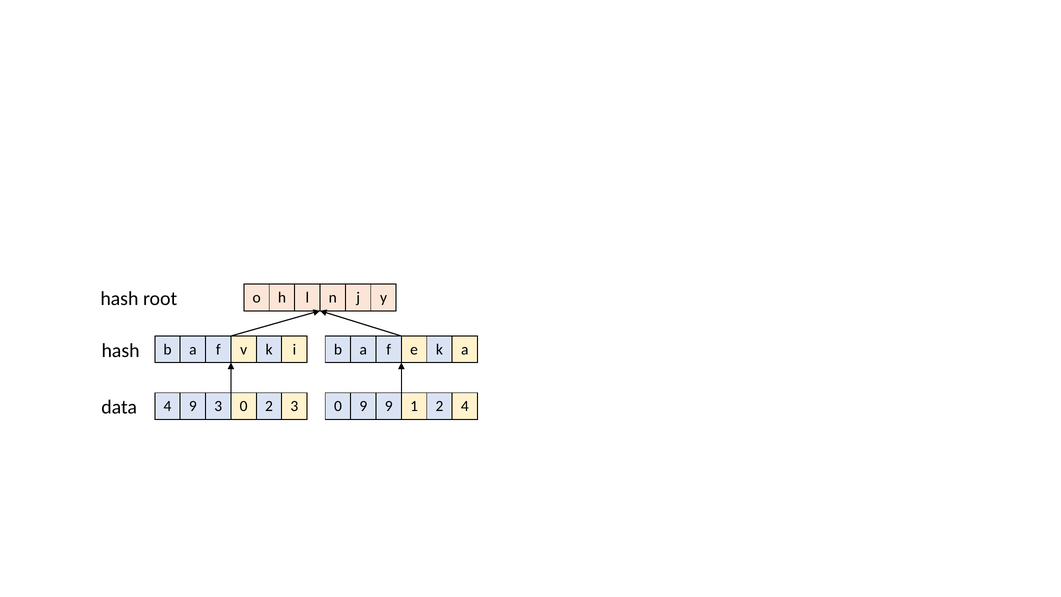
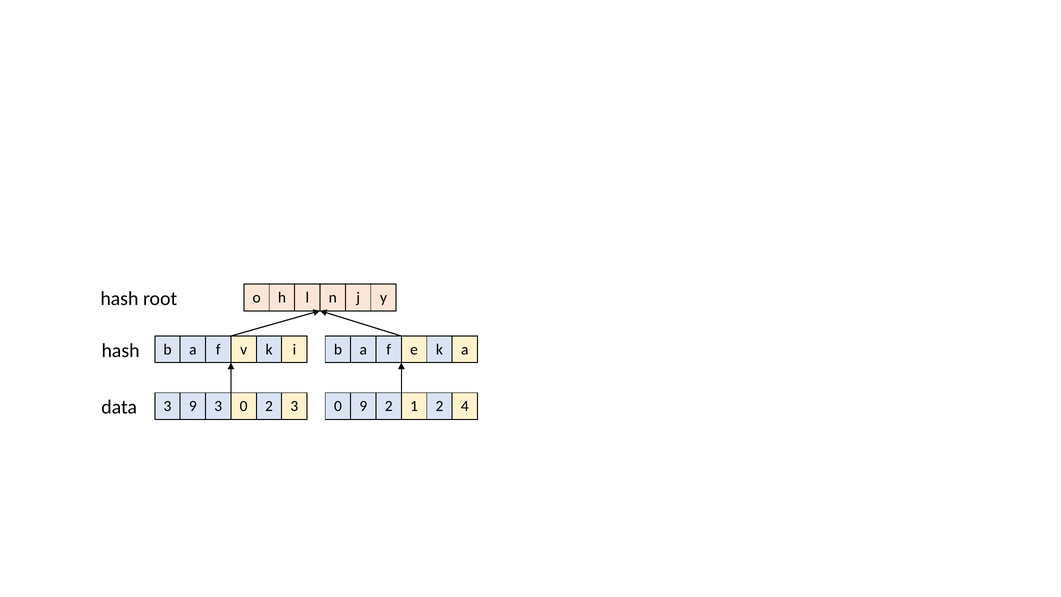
data 4: 4 -> 3 (168, 406)
9 9: 9 -> 2 (389, 406)
